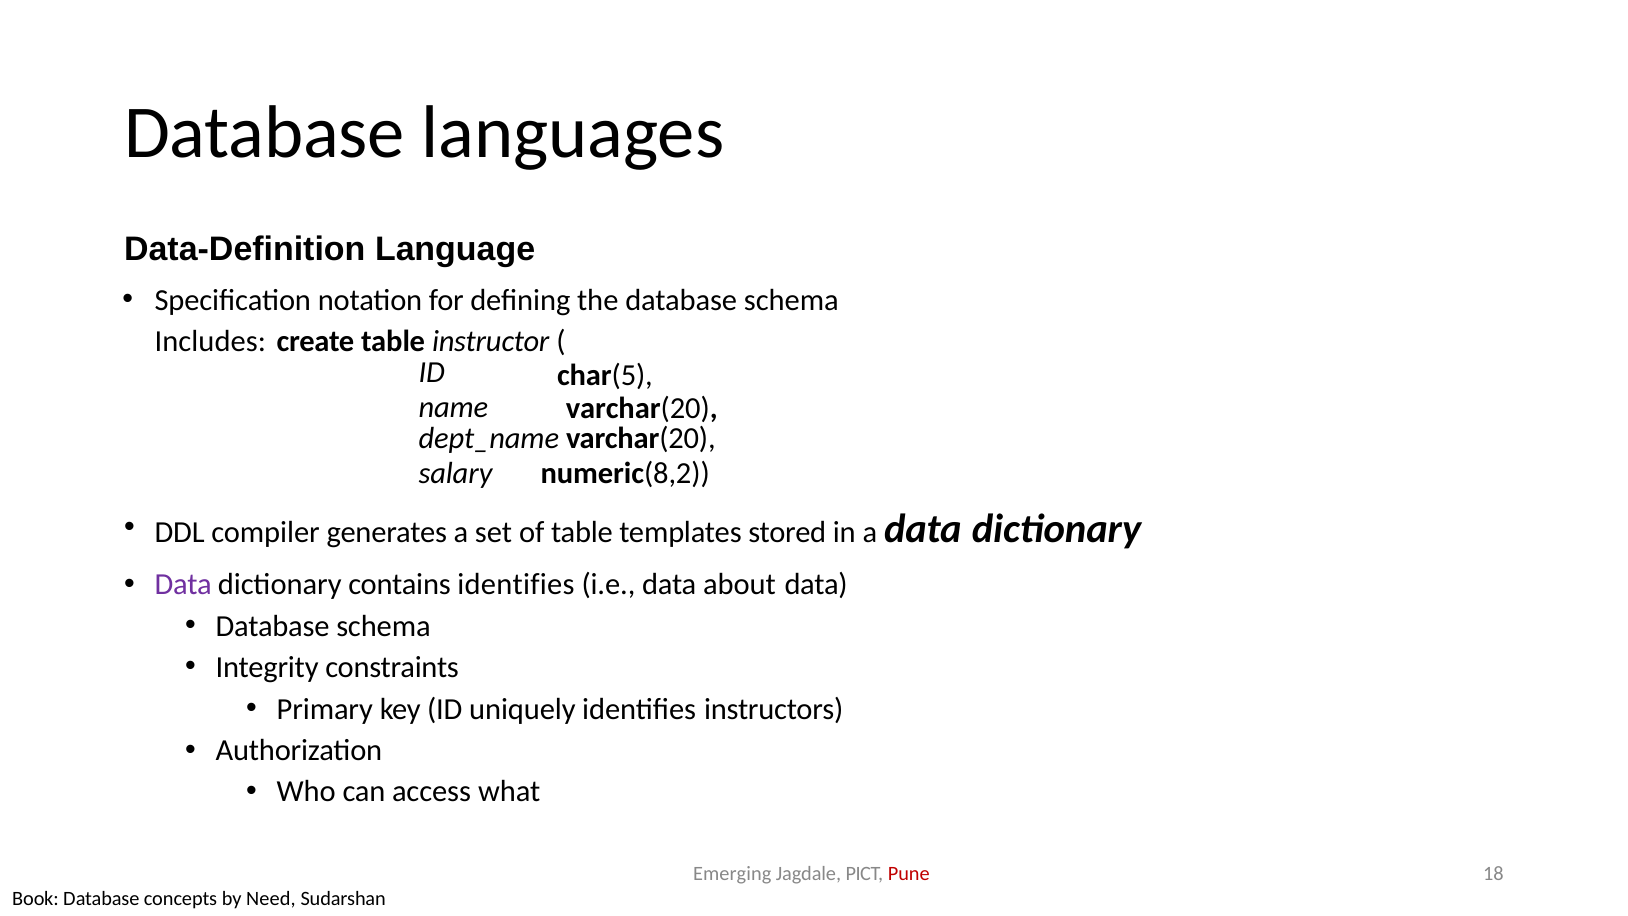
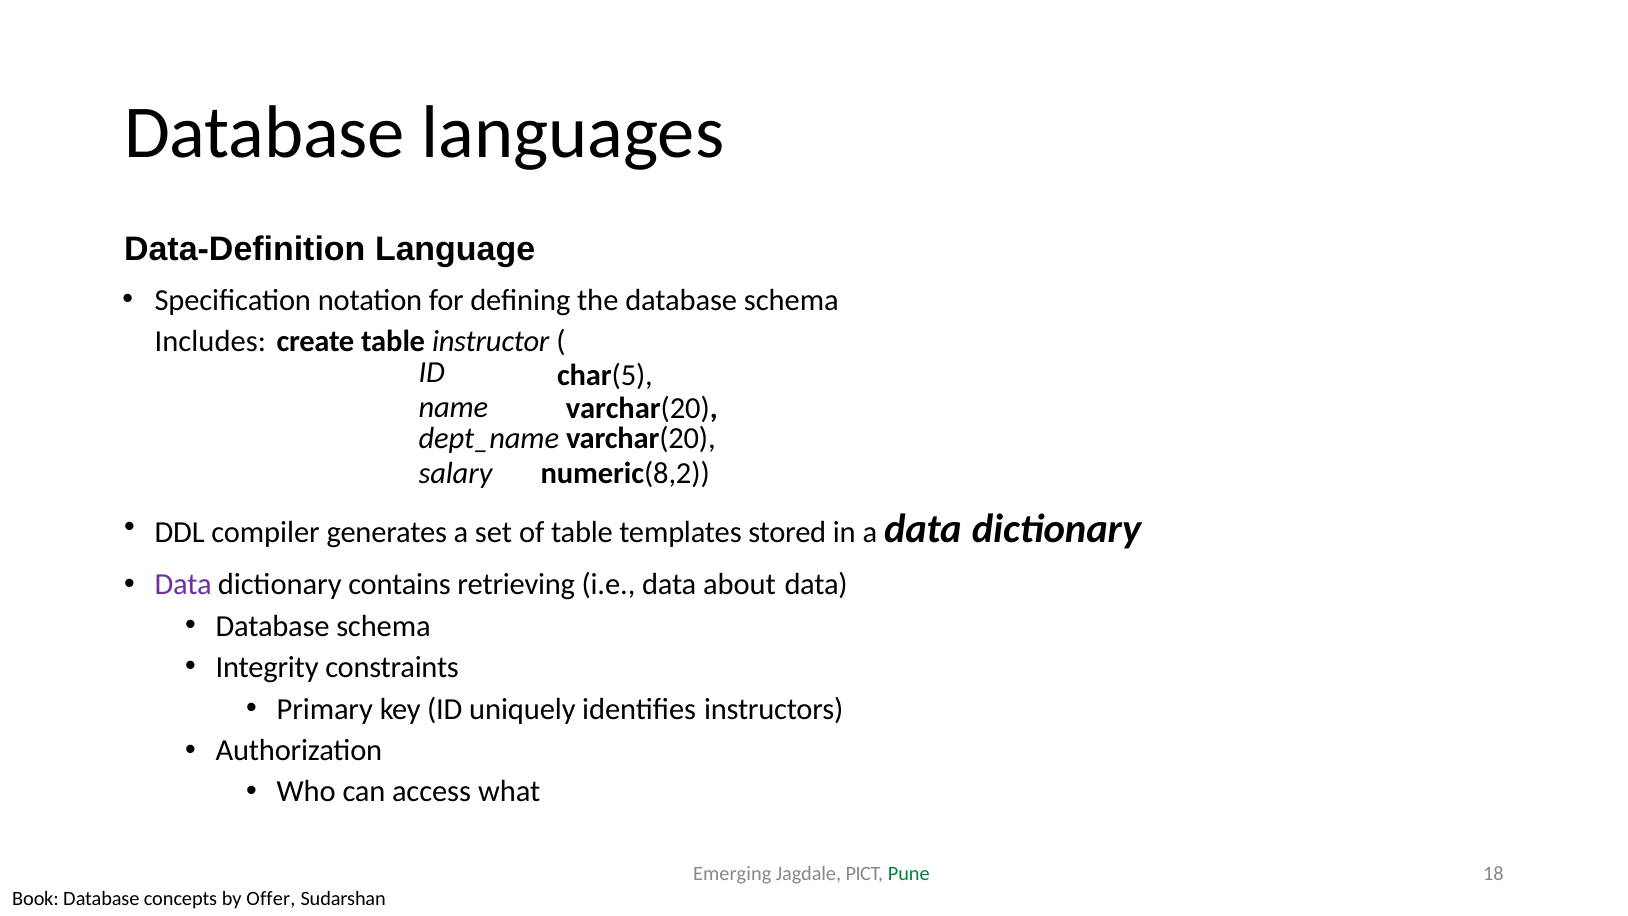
contains identifies: identifies -> retrieving (516, 584)
Pune colour: red -> green (909, 873)
Need: Need -> Offer (271, 898)
